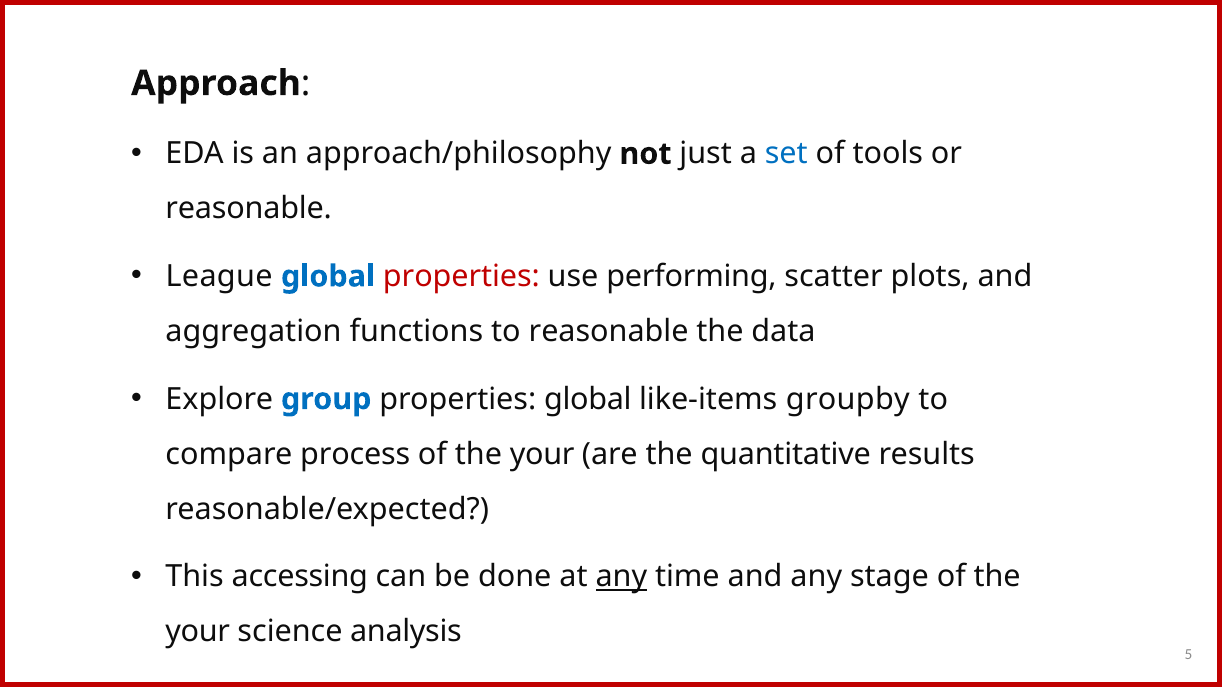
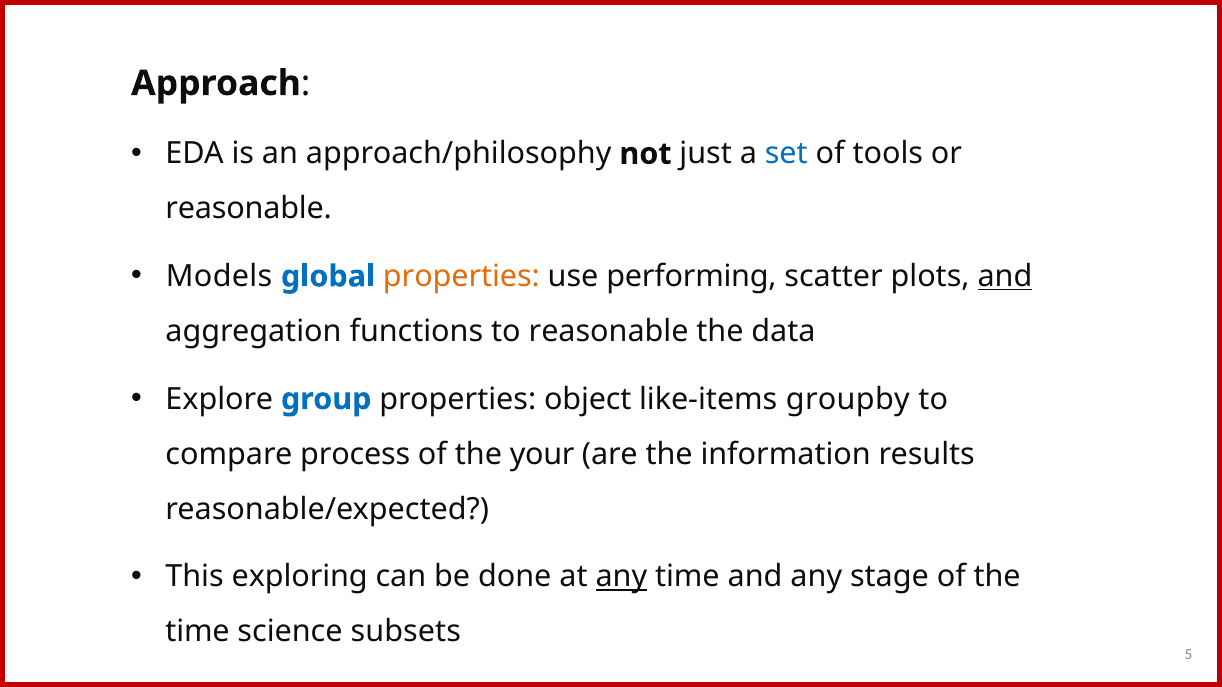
League: League -> Models (219, 277)
properties colour: red -> orange (461, 277)
and underline: none -> present (1005, 277)
properties global: global -> object (588, 399)
quantitative: quantitative -> information (786, 454)
accessing: accessing -> exploring (300, 577)
your: your -> time (198, 632)
analysis: analysis -> subsets (406, 632)
